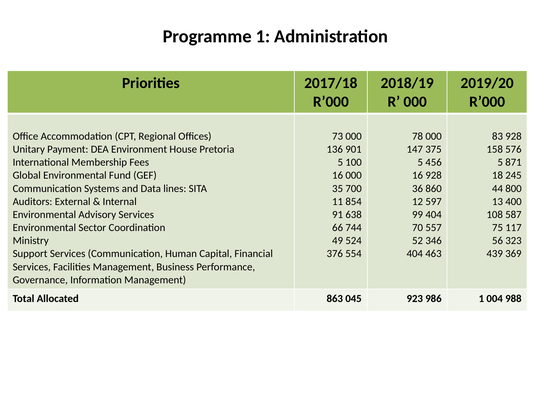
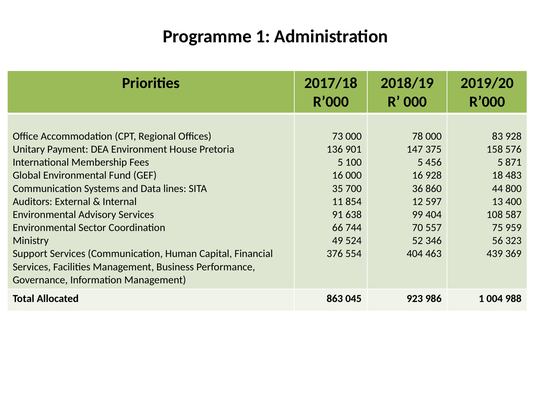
245: 245 -> 483 (514, 175)
117: 117 -> 959 (514, 227)
